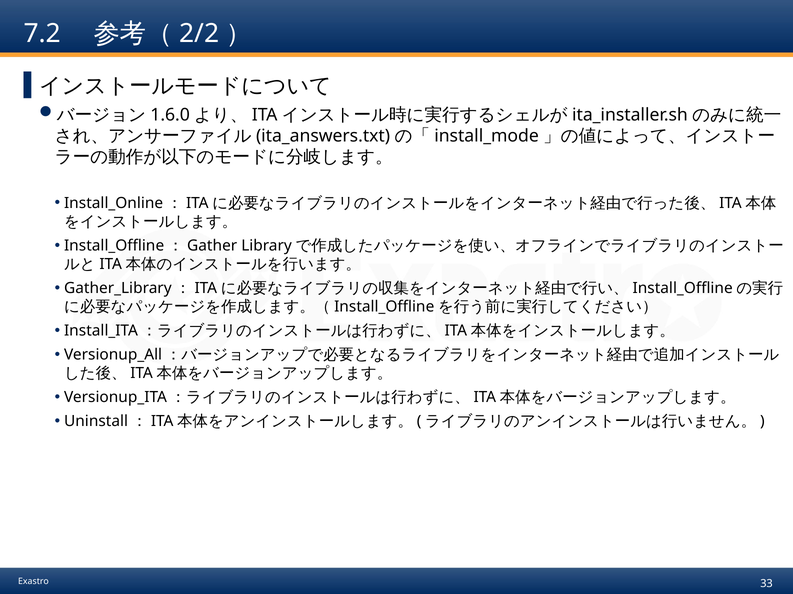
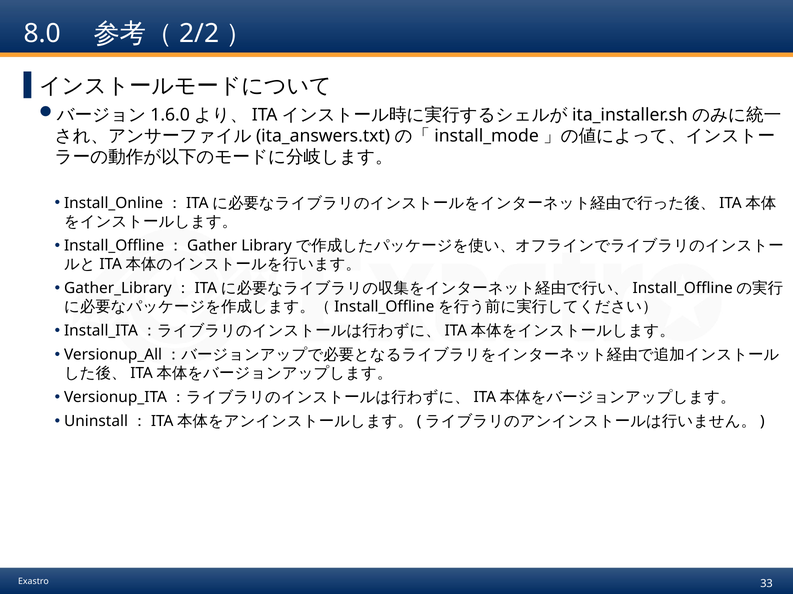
7.2: 7.2 -> 8.0 (42, 34)
